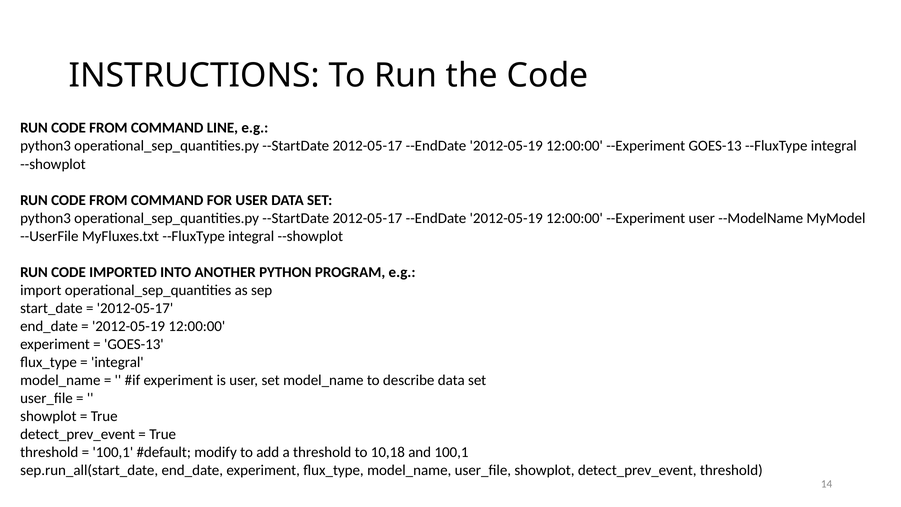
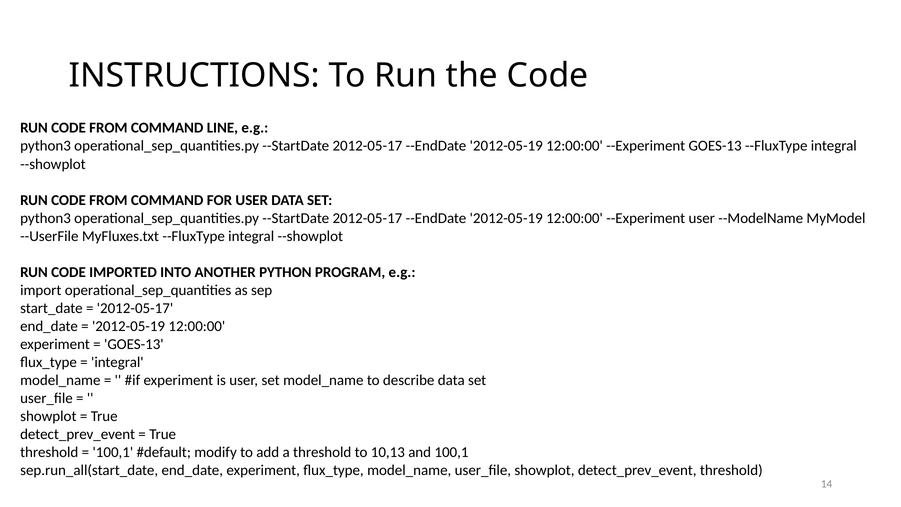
10,18: 10,18 -> 10,13 (388, 452)
